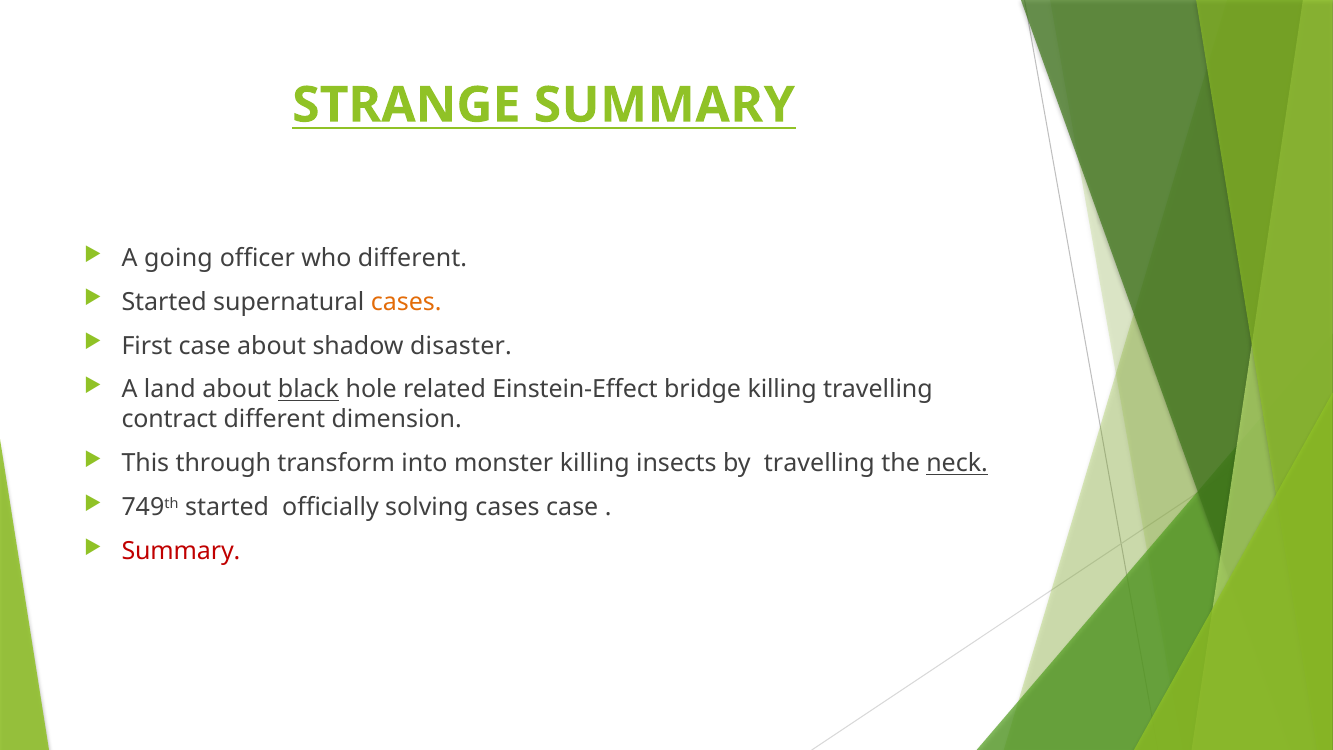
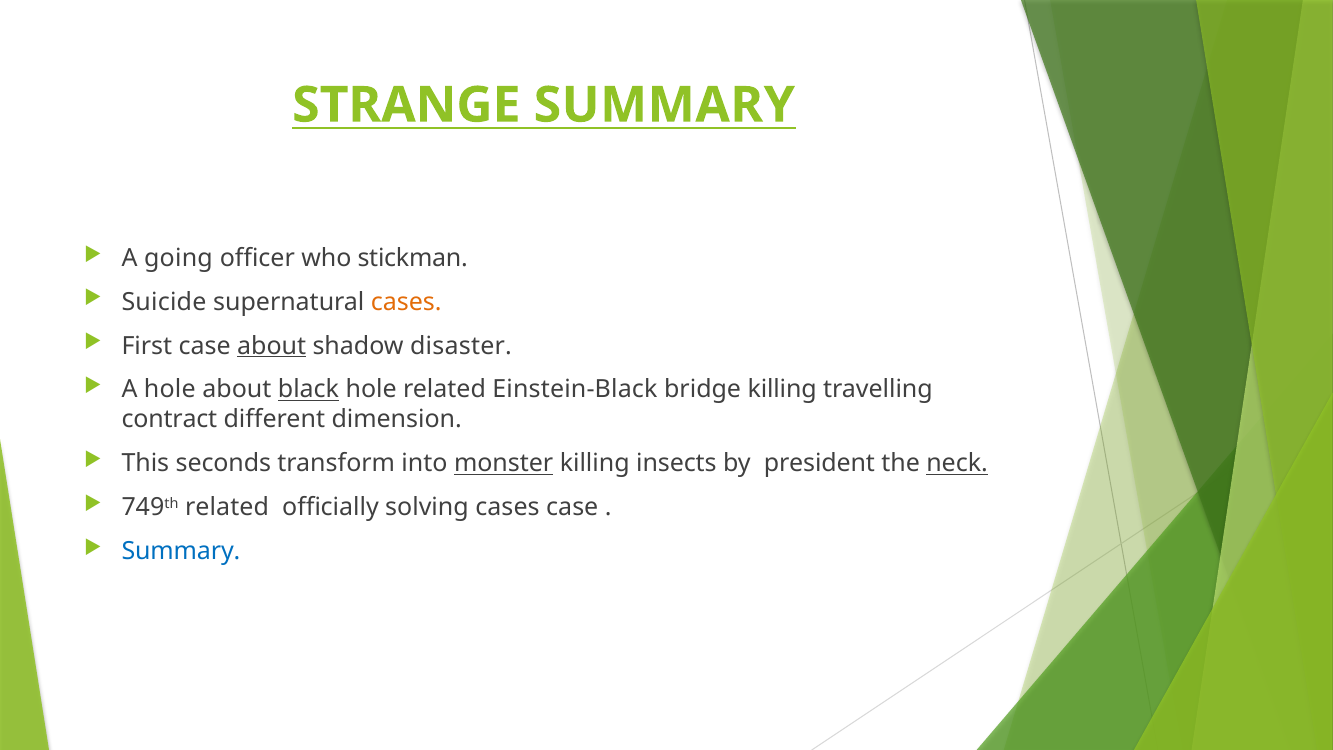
who different: different -> stickman (413, 258)
Started: Started -> Suicide (164, 302)
about underline: none -> present (272, 346)
A land: land -> hole (170, 390)
Einstein-Effect: Einstein-Effect -> Einstein-Black (575, 390)
through: through -> seconds (223, 464)
monster underline: none -> present (504, 464)
by travelling: travelling -> president (819, 464)
749th started: started -> related (227, 507)
Summary colour: red -> blue (181, 551)
